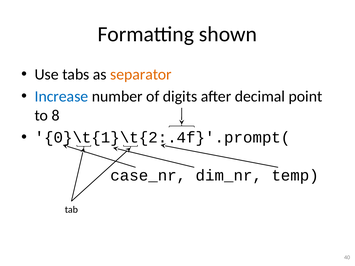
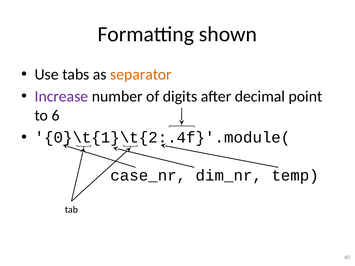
Increase colour: blue -> purple (61, 97)
8: 8 -> 6 (56, 116)
0}\t{1}\t{2:.4f}'.prompt(: 0}\t{1}\t{2:.4f}'.prompt( -> 0}\t{1}\t{2:.4f}'.module( (163, 138)
